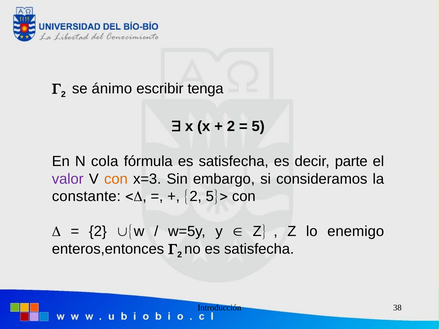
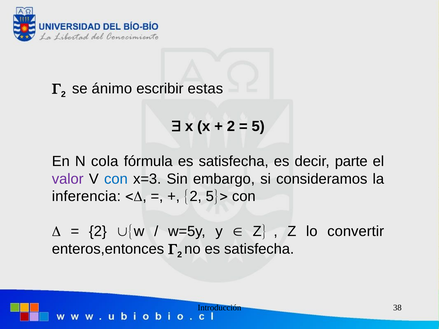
tenga: tenga -> estas (205, 89)
con colour: orange -> blue (116, 179)
constante: constante -> inferencia (86, 197)
enemigo: enemigo -> convertir (356, 232)
